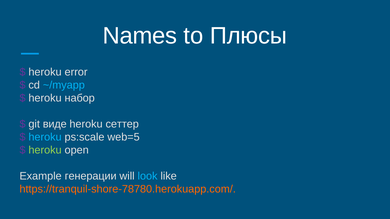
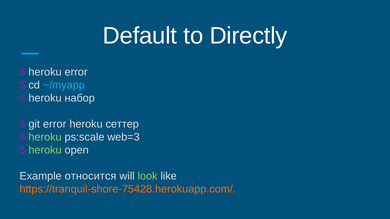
Names: Names -> Default (140, 36)
Плюсы: Плюсы -> Directly (248, 36)
git виде: виде -> error (55, 124)
heroku colour: light blue -> light green (45, 137)
web=5: web=5 -> web=3 (124, 137)
генерации: генерации -> относится (91, 176)
look colour: light blue -> light green (148, 176)
https://tranquil-shore-78780.herokuapp.com/: https://tranquil-shore-78780.herokuapp.com/ -> https://tranquil-shore-75428.herokuapp.com/ (128, 189)
